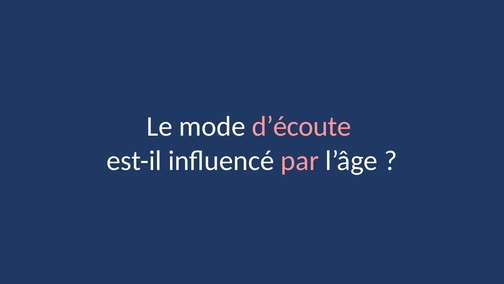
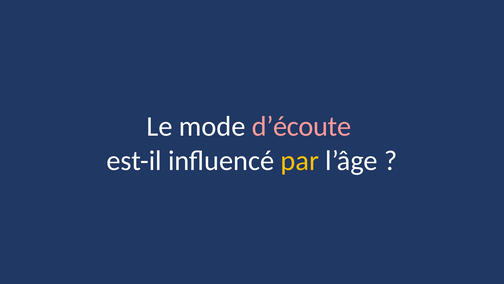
par colour: pink -> yellow (300, 160)
